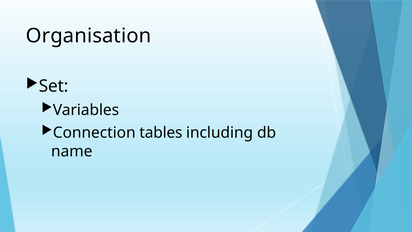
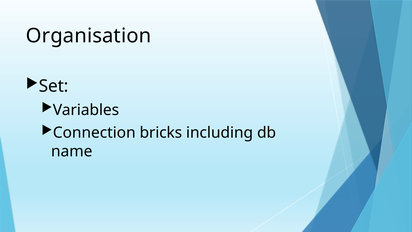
tables: tables -> bricks (161, 133)
